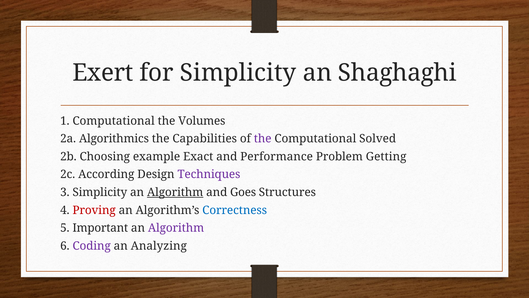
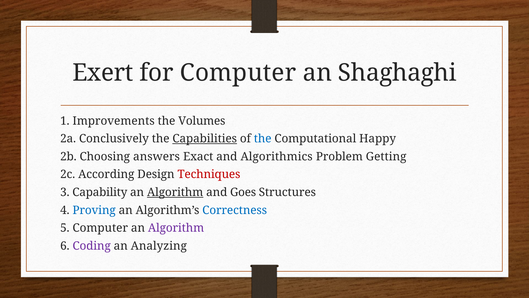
for Simplicity: Simplicity -> Computer (238, 73)
1 Computational: Computational -> Improvements (114, 121)
Algorithmics: Algorithmics -> Conclusively (114, 139)
Capabilities underline: none -> present (205, 139)
the colour: purple -> blue (263, 139)
Solved: Solved -> Happy (378, 139)
example: example -> answers (157, 156)
Performance: Performance -> Algorithmics (277, 156)
Techniques colour: purple -> red (209, 174)
3 Simplicity: Simplicity -> Capability (100, 192)
Proving colour: red -> blue (94, 210)
5 Important: Important -> Computer (100, 228)
